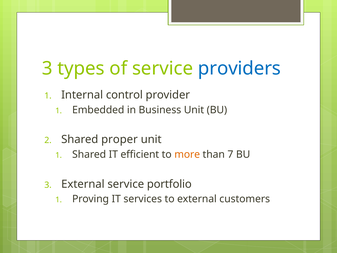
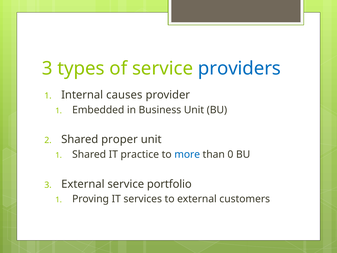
control: control -> causes (124, 95)
efficient: efficient -> practice (140, 154)
more colour: orange -> blue (187, 154)
7: 7 -> 0 (230, 154)
